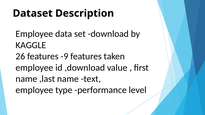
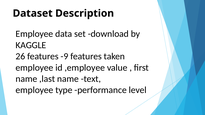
,download: ,download -> ,employee (85, 68)
